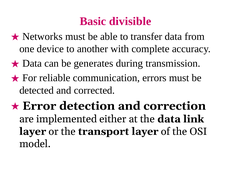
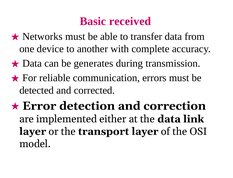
divisible: divisible -> received (130, 21)
